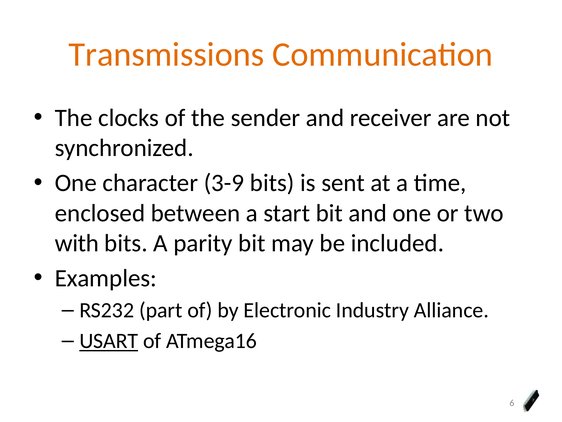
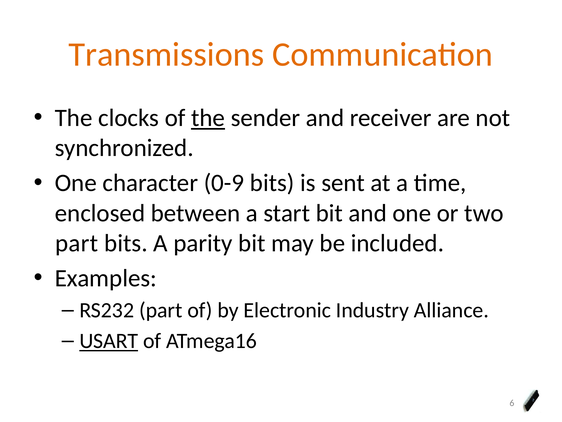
the underline: none -> present (208, 118)
3-9: 3-9 -> 0-9 (224, 183)
with: with -> part (77, 243)
